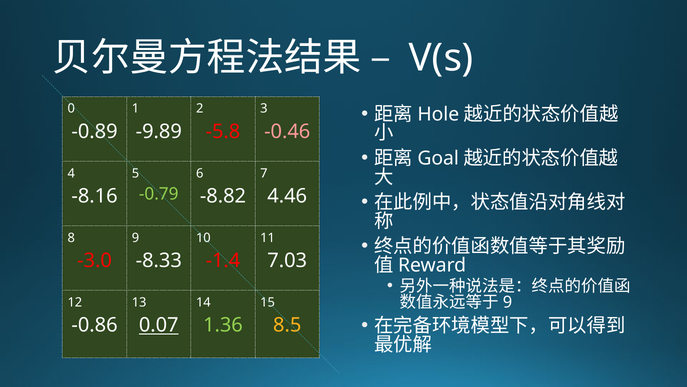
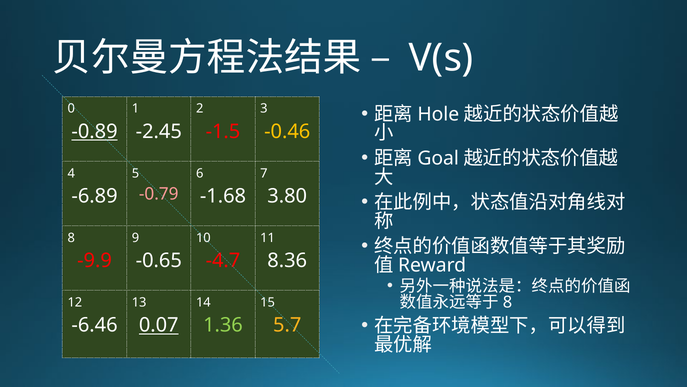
-0.89 underline: none -> present (95, 131)
-9.89: -9.89 -> -2.45 (159, 131)
-5.8: -5.8 -> -1.5 (223, 131)
-0.46 colour: pink -> yellow (287, 131)
-0.79 colour: light green -> pink (159, 194)
-8.16: -8.16 -> -6.89 (95, 196)
-8.82: -8.82 -> -1.68 (223, 196)
4.46: 4.46 -> 3.80 (287, 196)
-3.0: -3.0 -> -9.9 (95, 260)
-8.33: -8.33 -> -0.65 (159, 260)
-1.4: -1.4 -> -4.7 (223, 260)
7.03: 7.03 -> 8.36 (287, 260)
9: 9 -> 8 (507, 302)
-0.86: -0.86 -> -6.46 (95, 325)
8.5: 8.5 -> 5.7 (287, 325)
